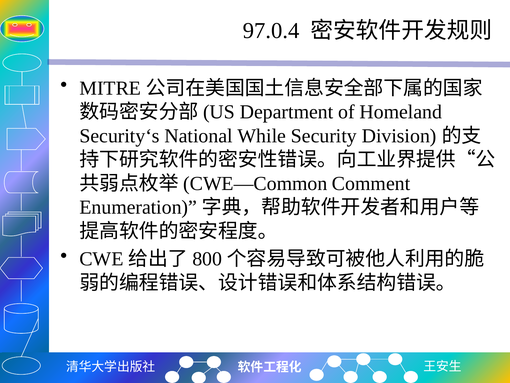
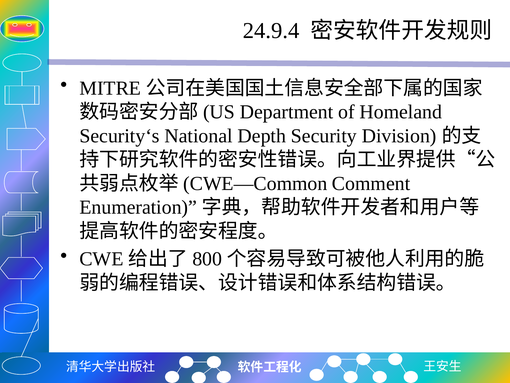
97.0.4: 97.0.4 -> 24.9.4 (271, 31)
While: While -> Depth (262, 136)
